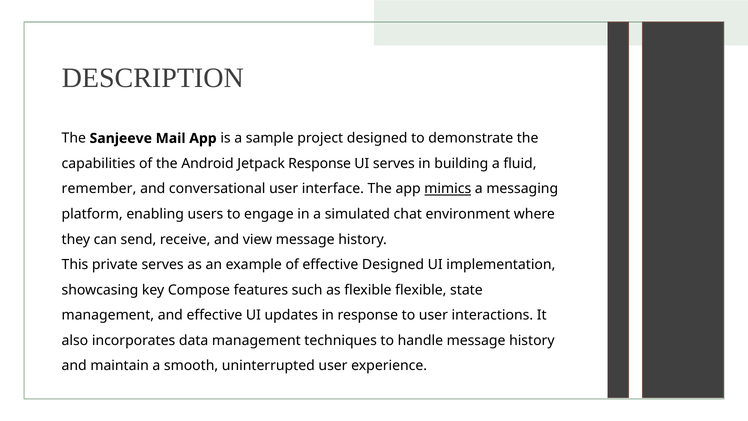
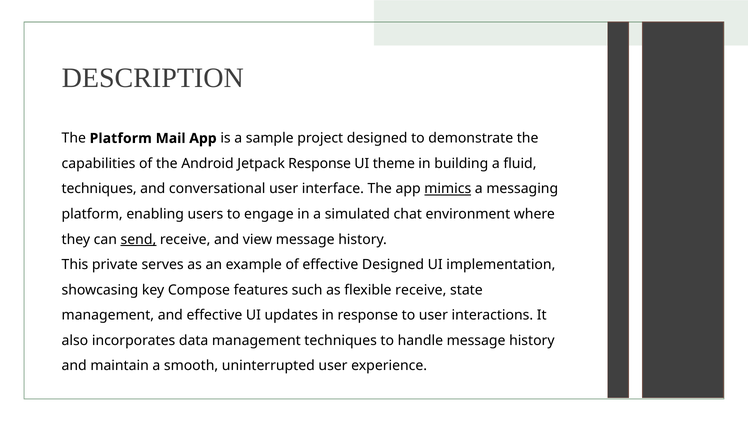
The Sanjeeve: Sanjeeve -> Platform (121, 138)
UI serves: serves -> theme (394, 163)
remember: remember -> techniques (99, 189)
send underline: none -> present (138, 239)
flexible flexible: flexible -> receive (421, 290)
